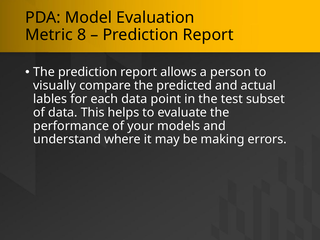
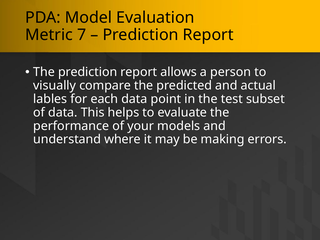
8: 8 -> 7 (82, 35)
